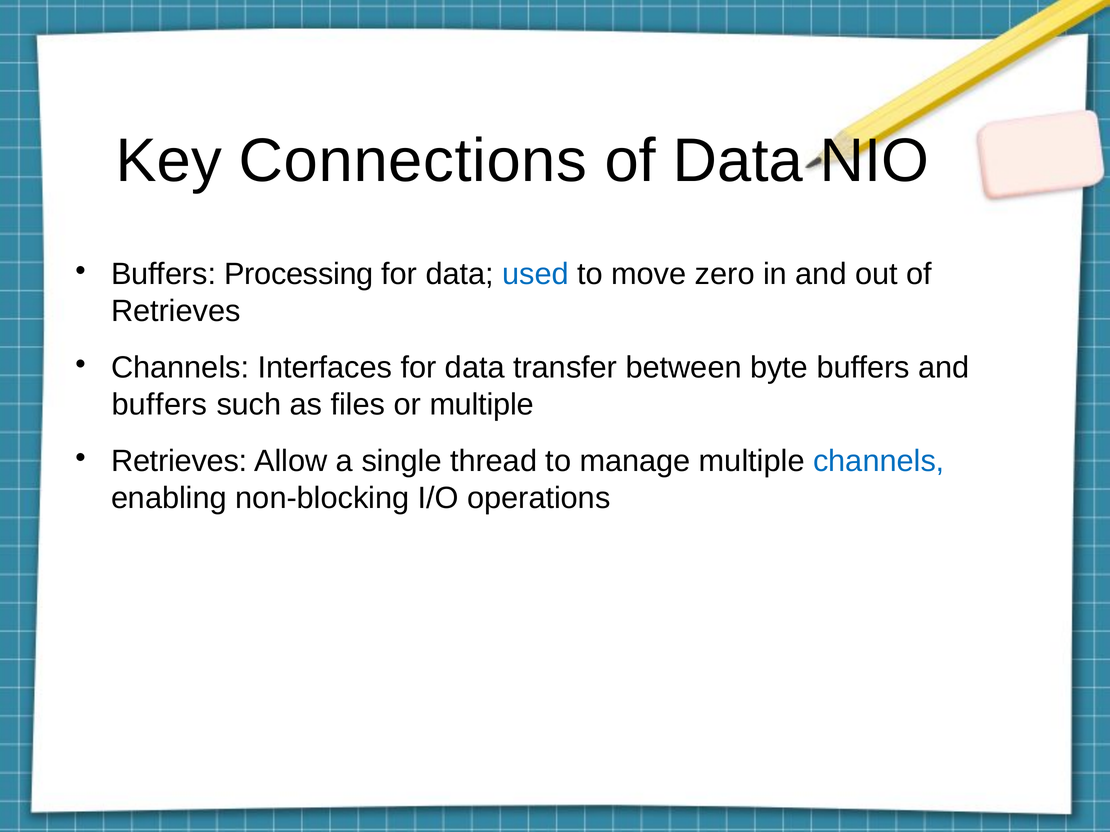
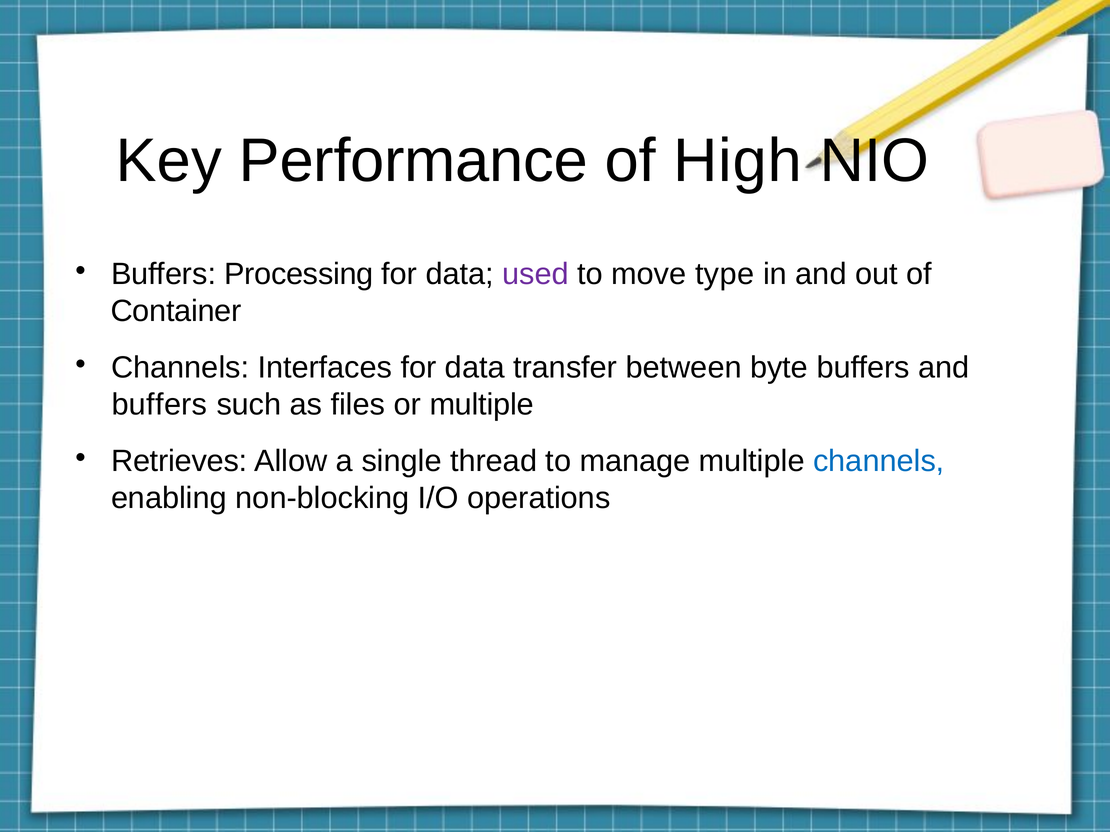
Connections: Connections -> Performance (413, 161)
of Data: Data -> High (738, 161)
used colour: blue -> purple (536, 274)
zero: zero -> type (725, 274)
Retrieves: Retrieves -> Container (176, 311)
